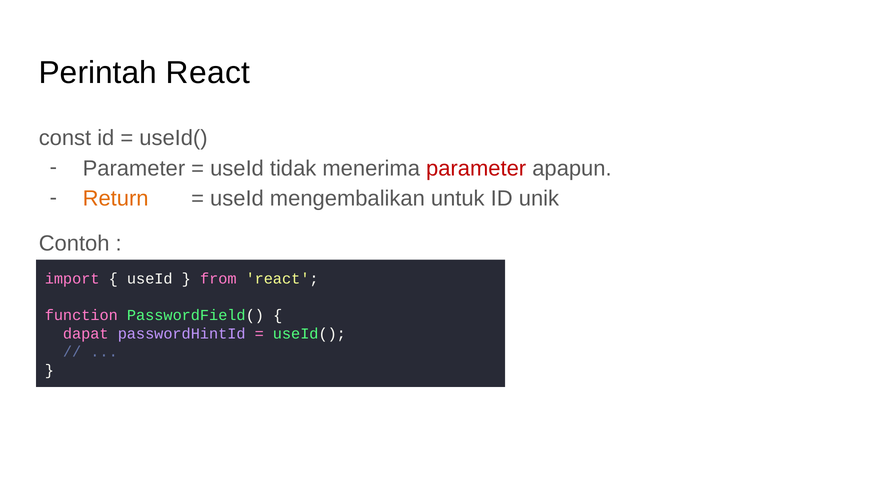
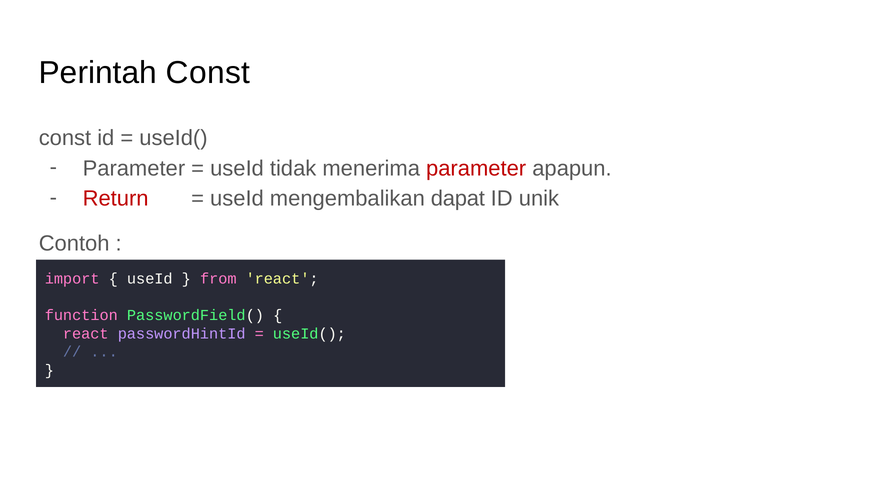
Perintah React: React -> Const (208, 73)
Return colour: orange -> red (116, 199)
untuk: untuk -> dapat (458, 199)
dapat: dapat -> react (86, 334)
